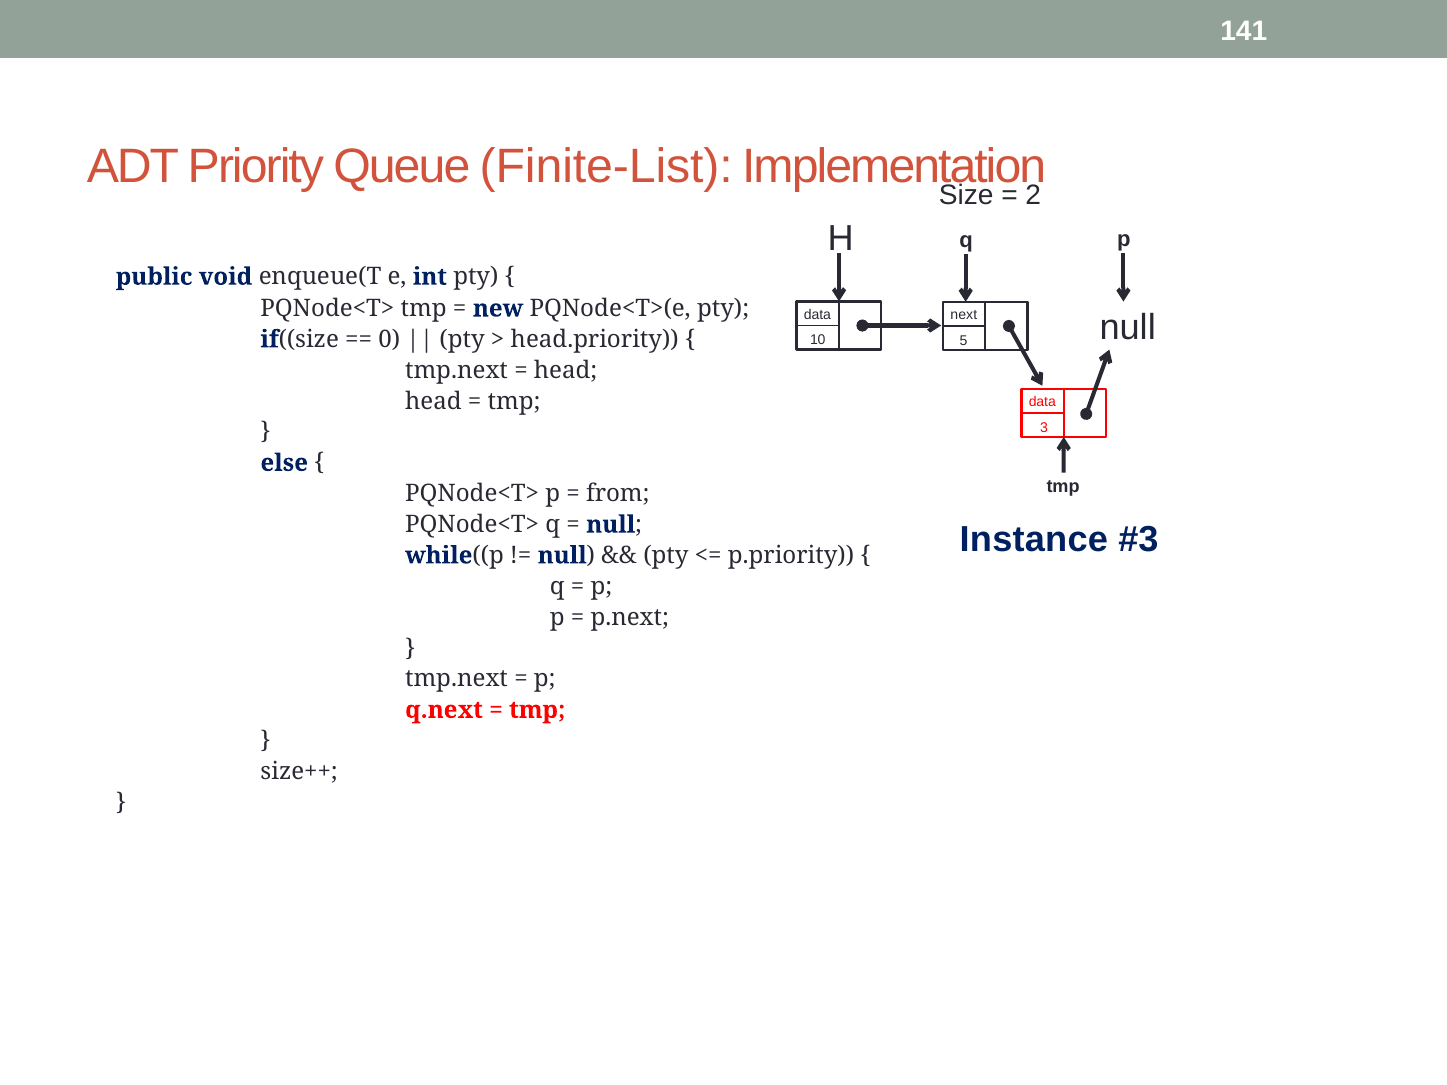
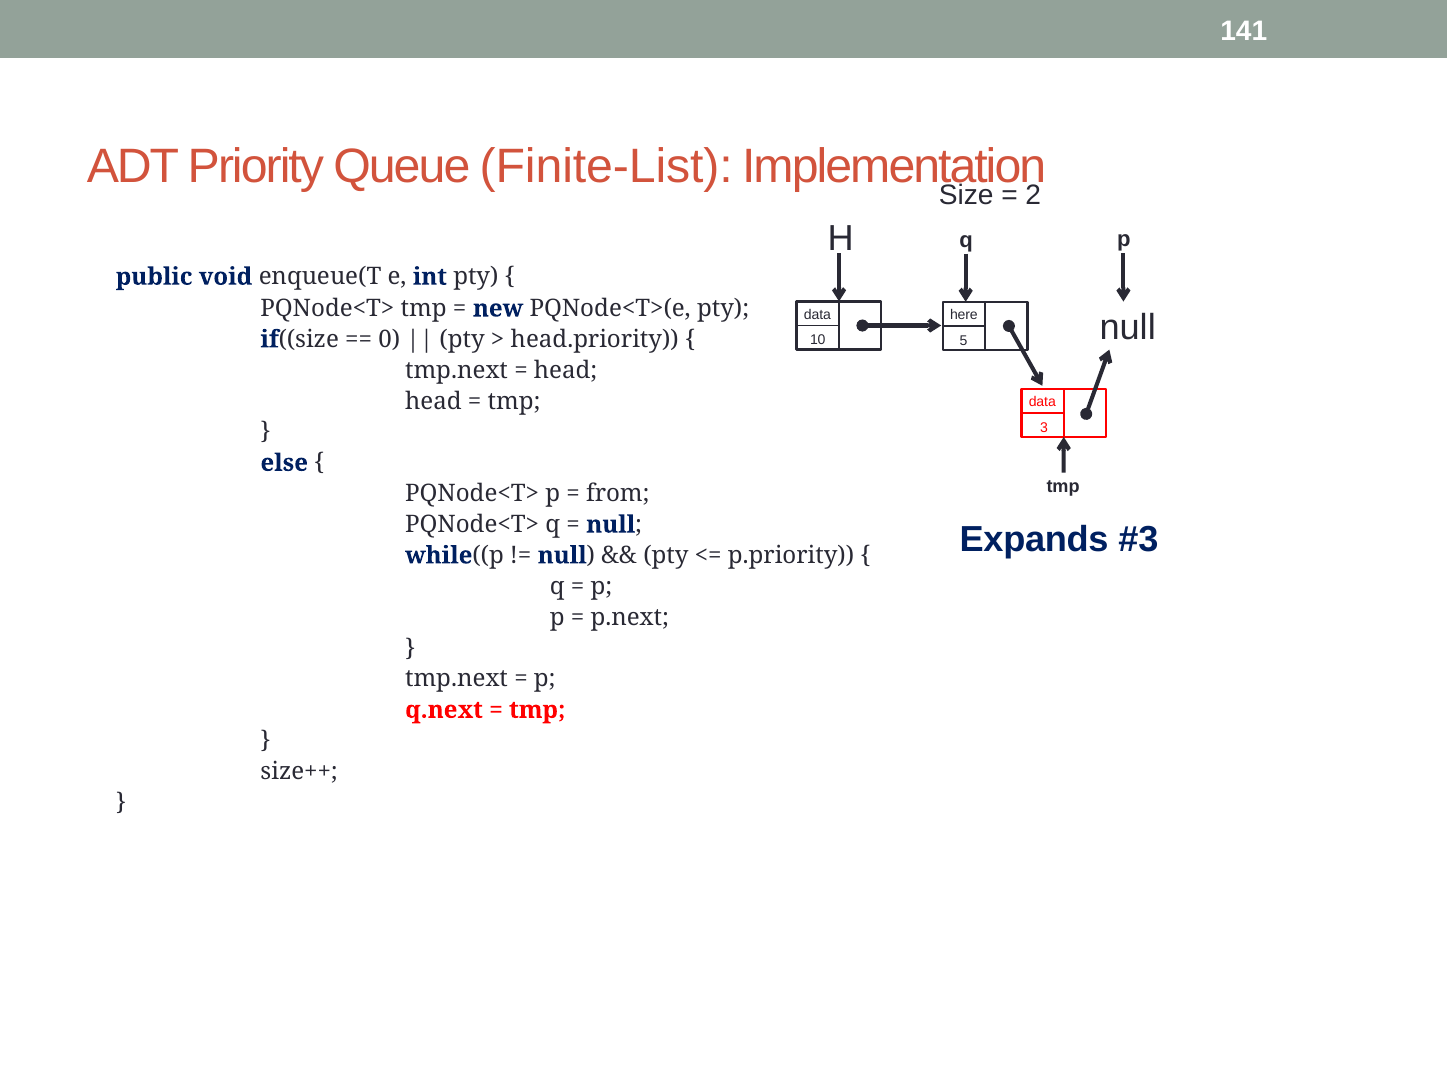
next: next -> here (964, 315)
Instance: Instance -> Expands (1034, 540)
